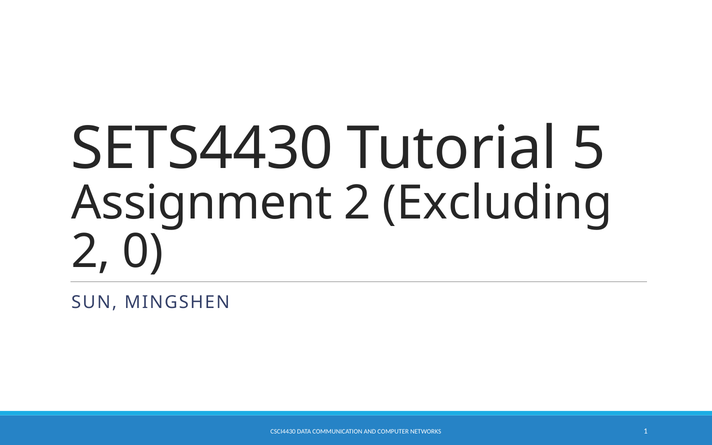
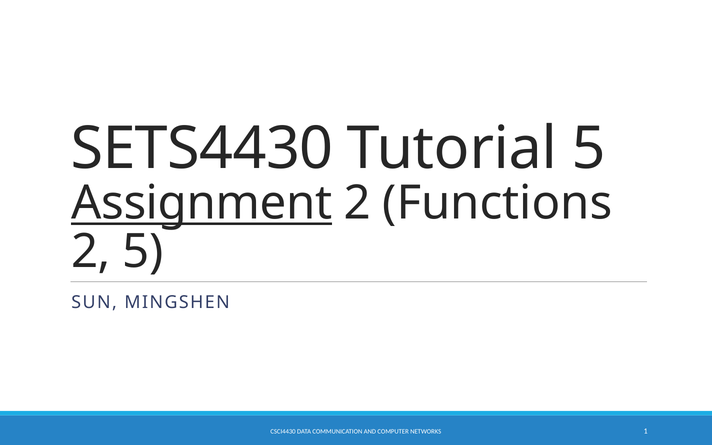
Assignment underline: none -> present (202, 203)
Excluding: Excluding -> Functions (497, 203)
2 0: 0 -> 5 (143, 252)
